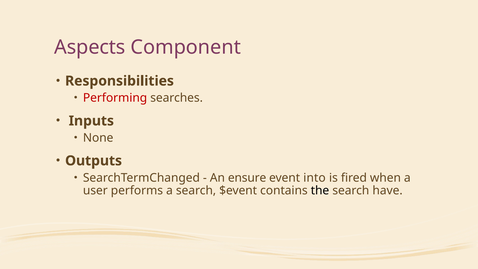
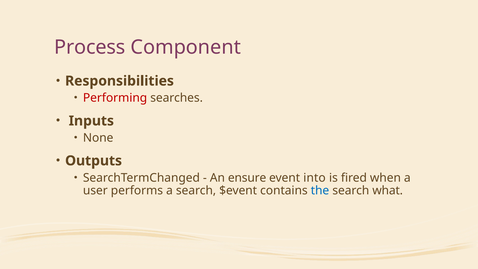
Aspects: Aspects -> Process (90, 47)
the colour: black -> blue (320, 191)
have: have -> what (388, 191)
